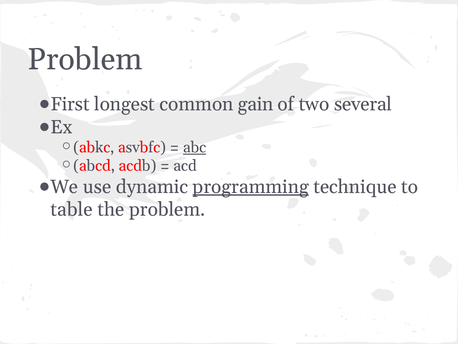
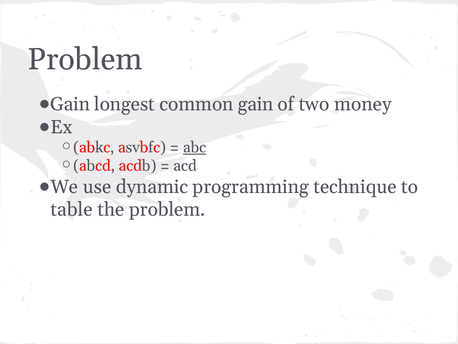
First: First -> Gain (70, 104)
several: several -> money (363, 104)
programming underline: present -> none (251, 186)
